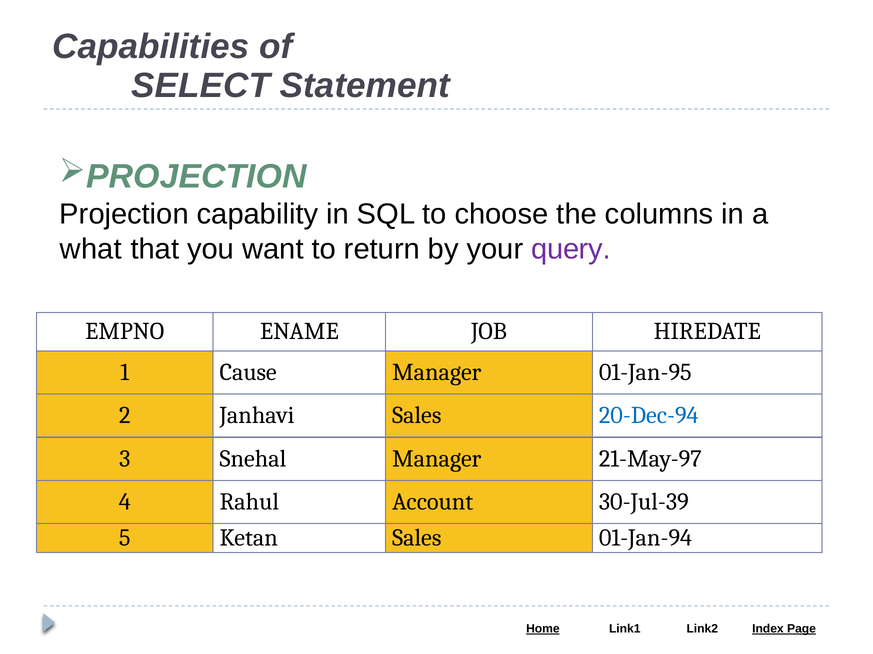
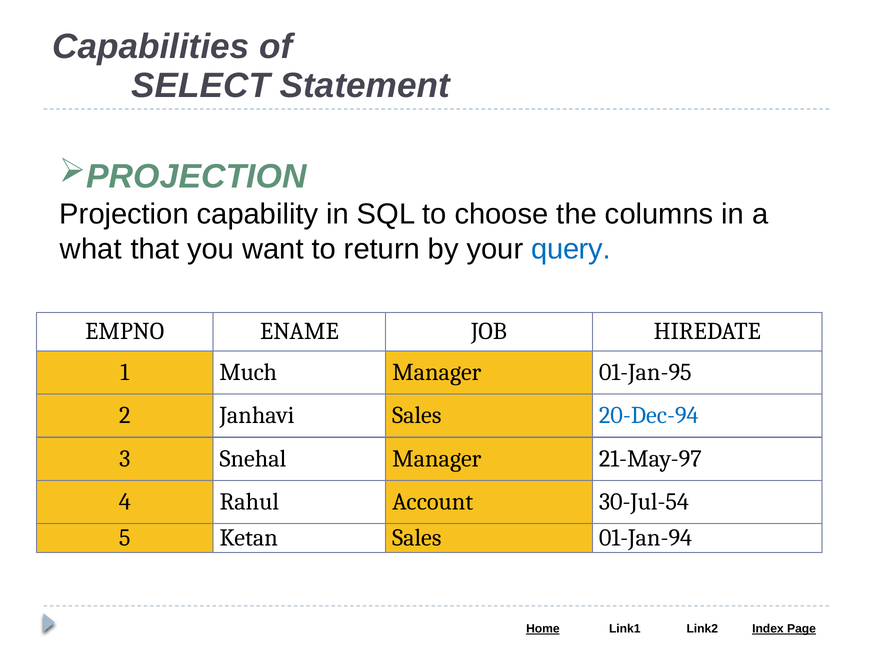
query colour: purple -> blue (571, 249)
Cause: Cause -> Much (248, 373)
30-Jul-39: 30-Jul-39 -> 30-Jul-54 (644, 502)
